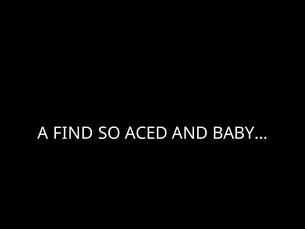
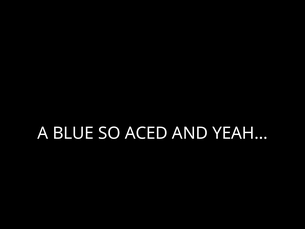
FIND: FIND -> BLUE (73, 133)
BABY…: BABY… -> YEAH… (240, 133)
